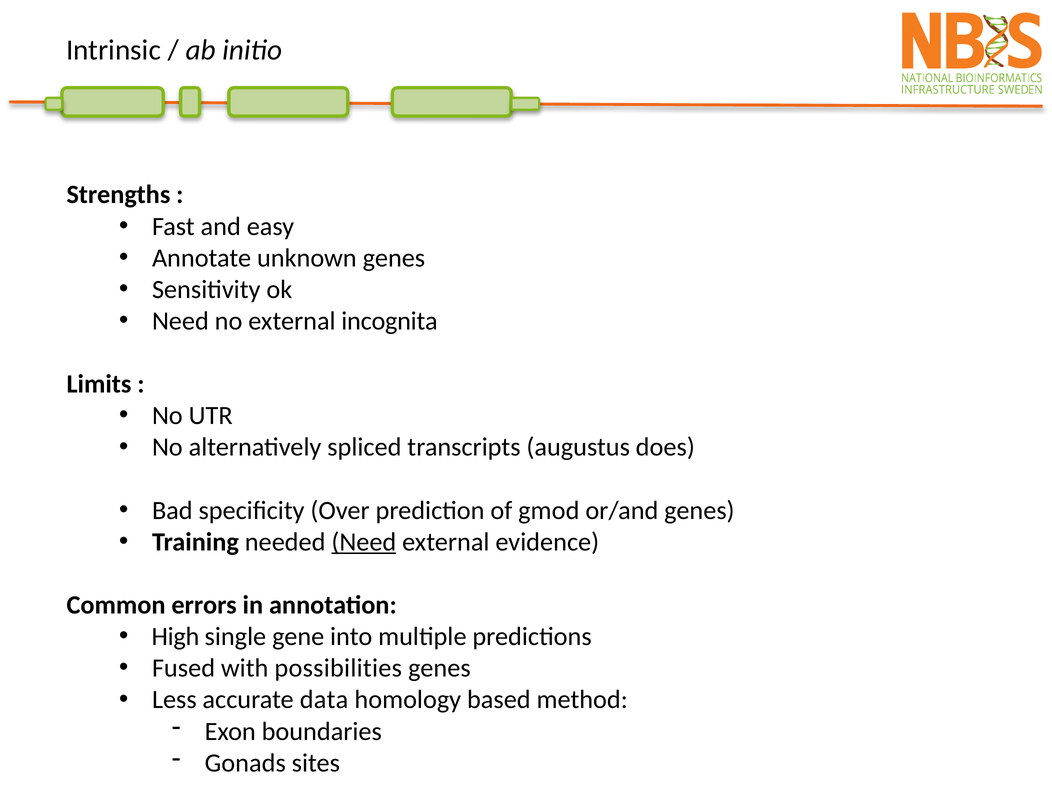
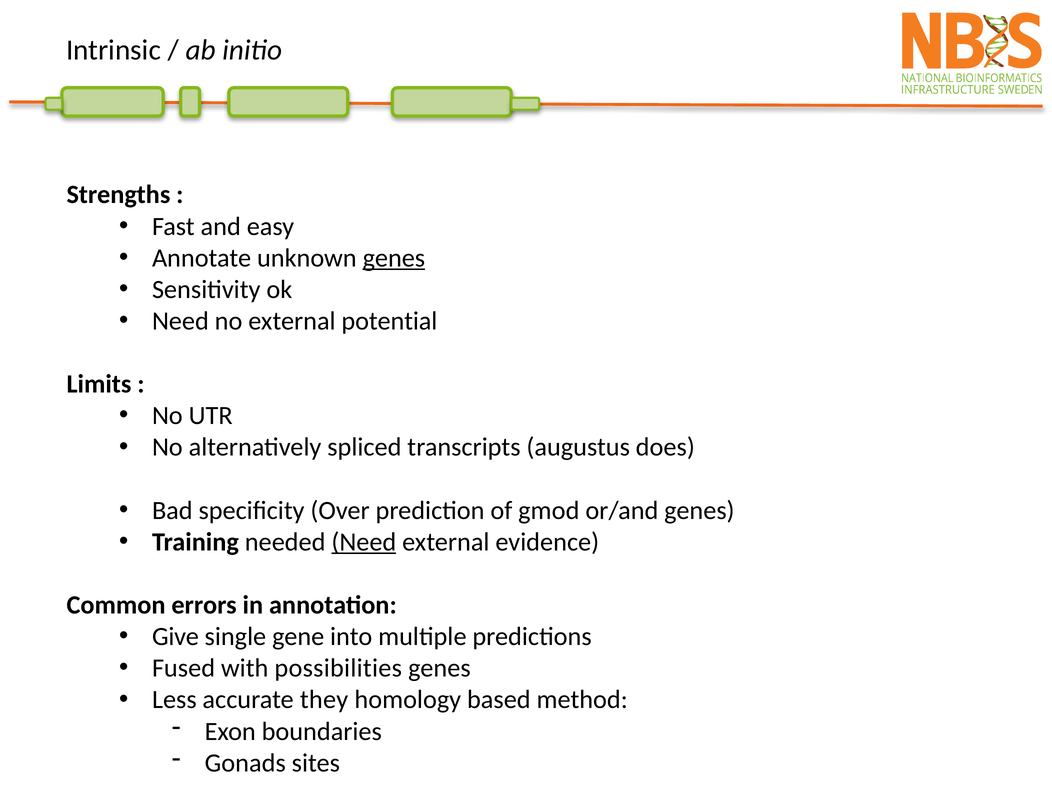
genes underline: none -> present (394, 258)
incognita: incognita -> potential (389, 321)
High: High -> Give (175, 637)
data: data -> they (324, 700)
